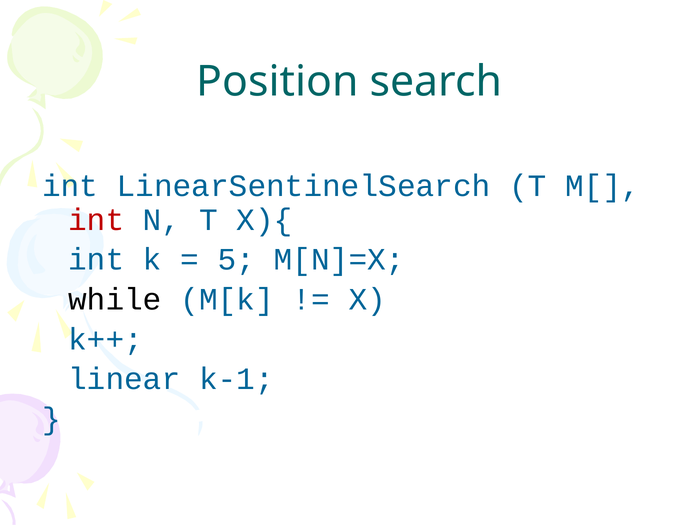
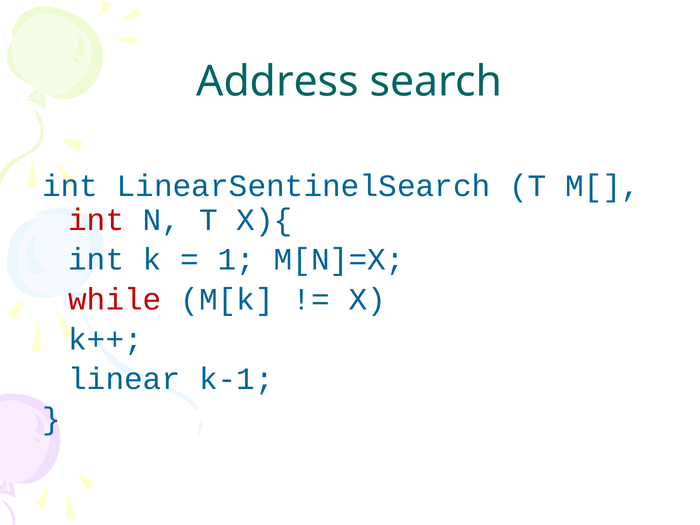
Position: Position -> Address (278, 82)
5: 5 -> 1 (236, 260)
while colour: black -> red (115, 300)
